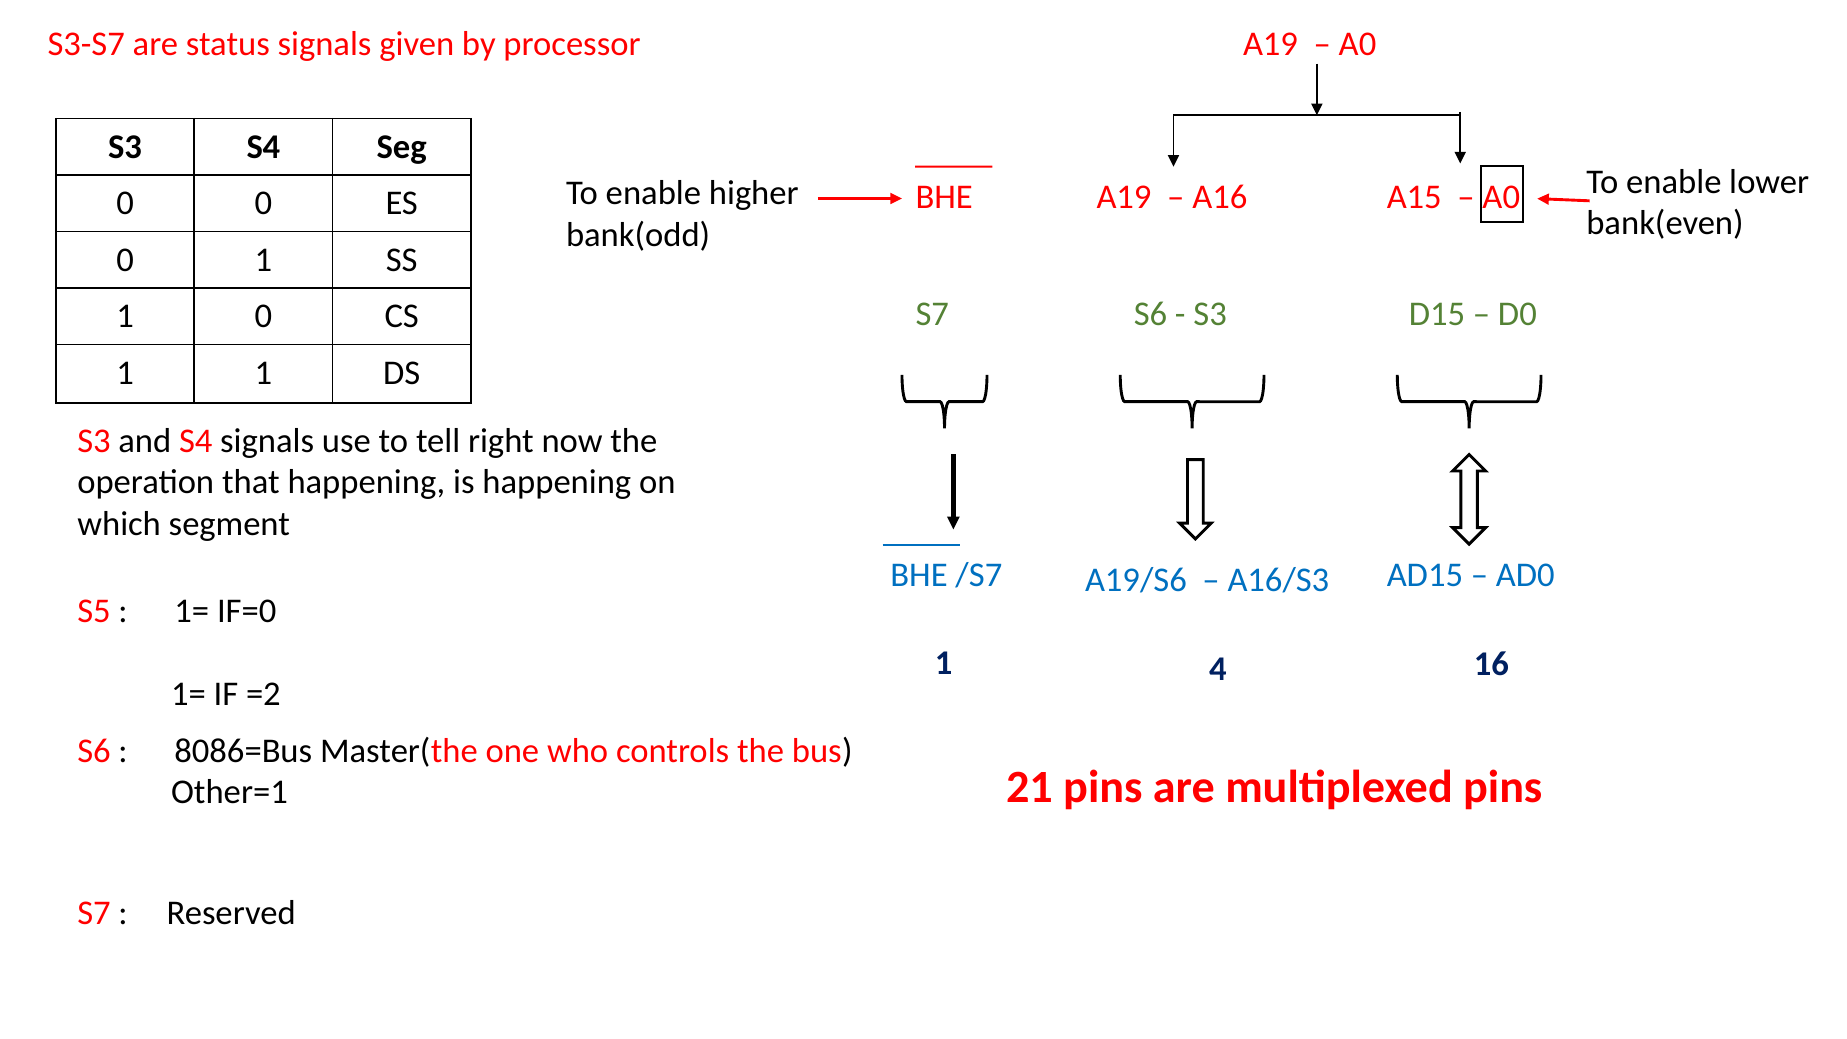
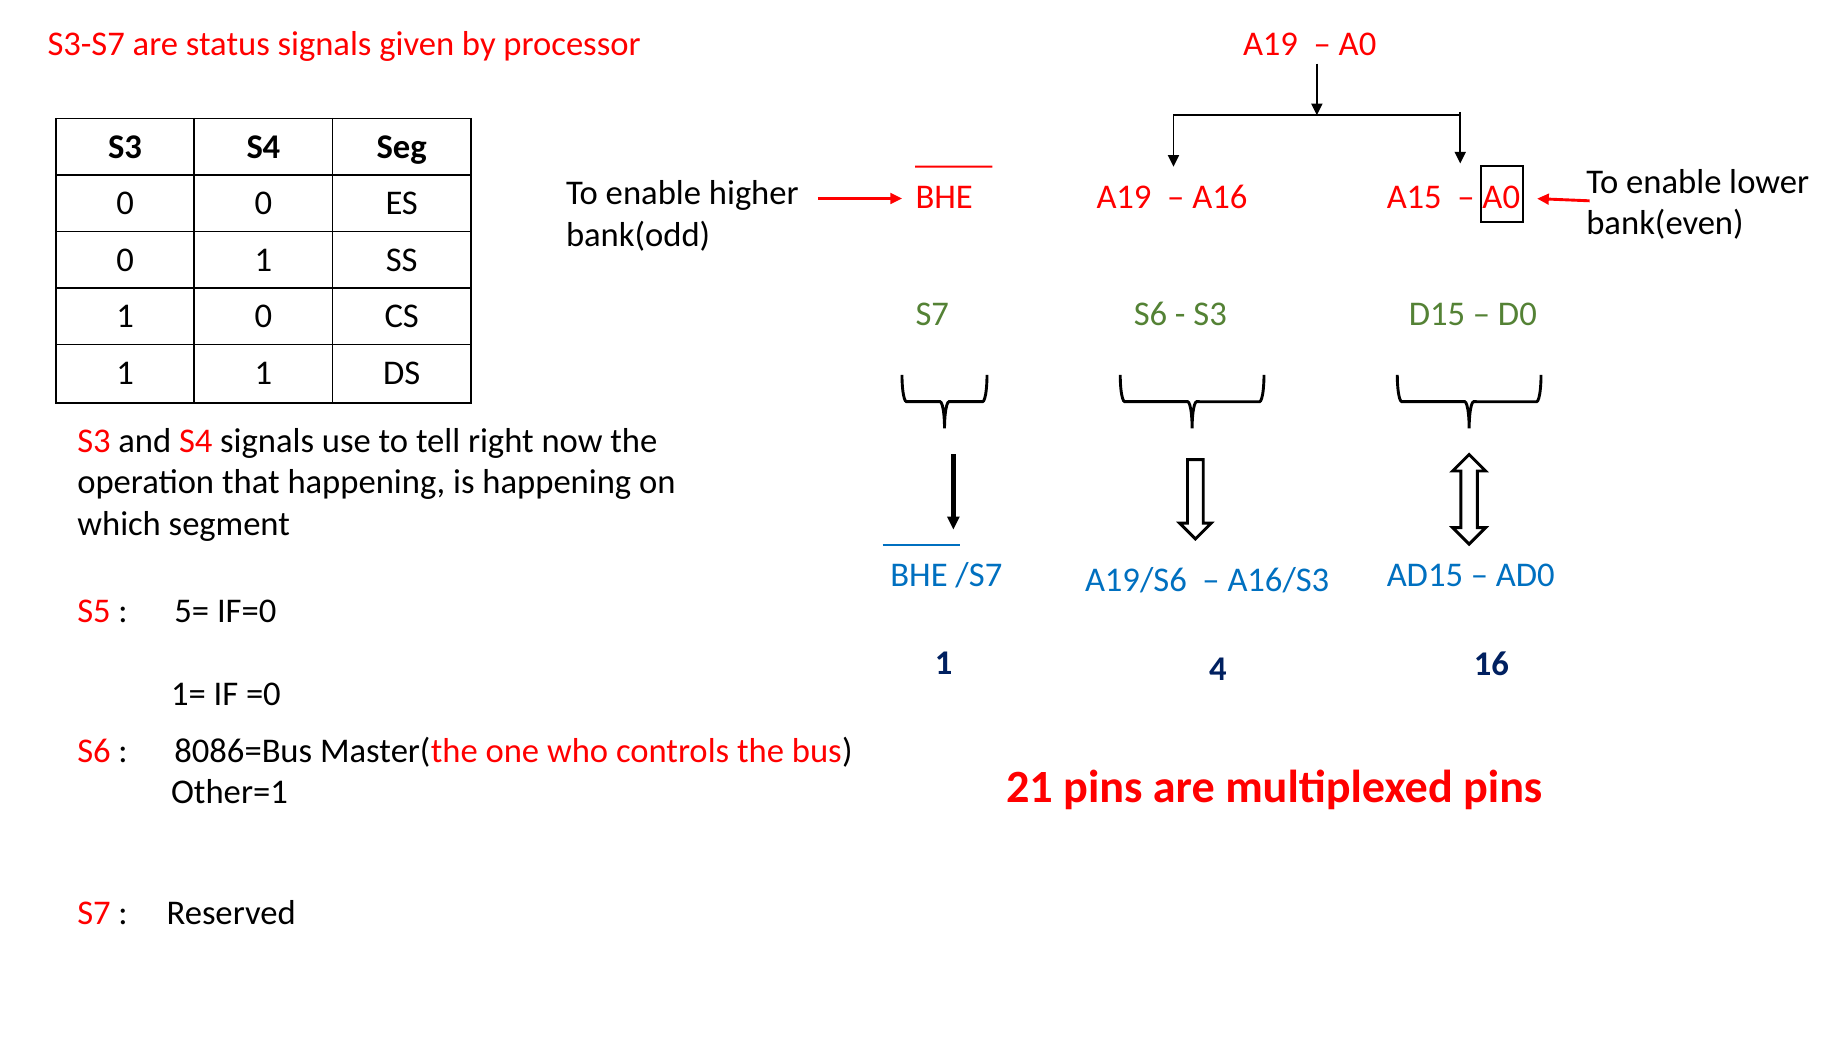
1=: 1= -> 5= (192, 611)
=2: =2 -> =0 (263, 694)
